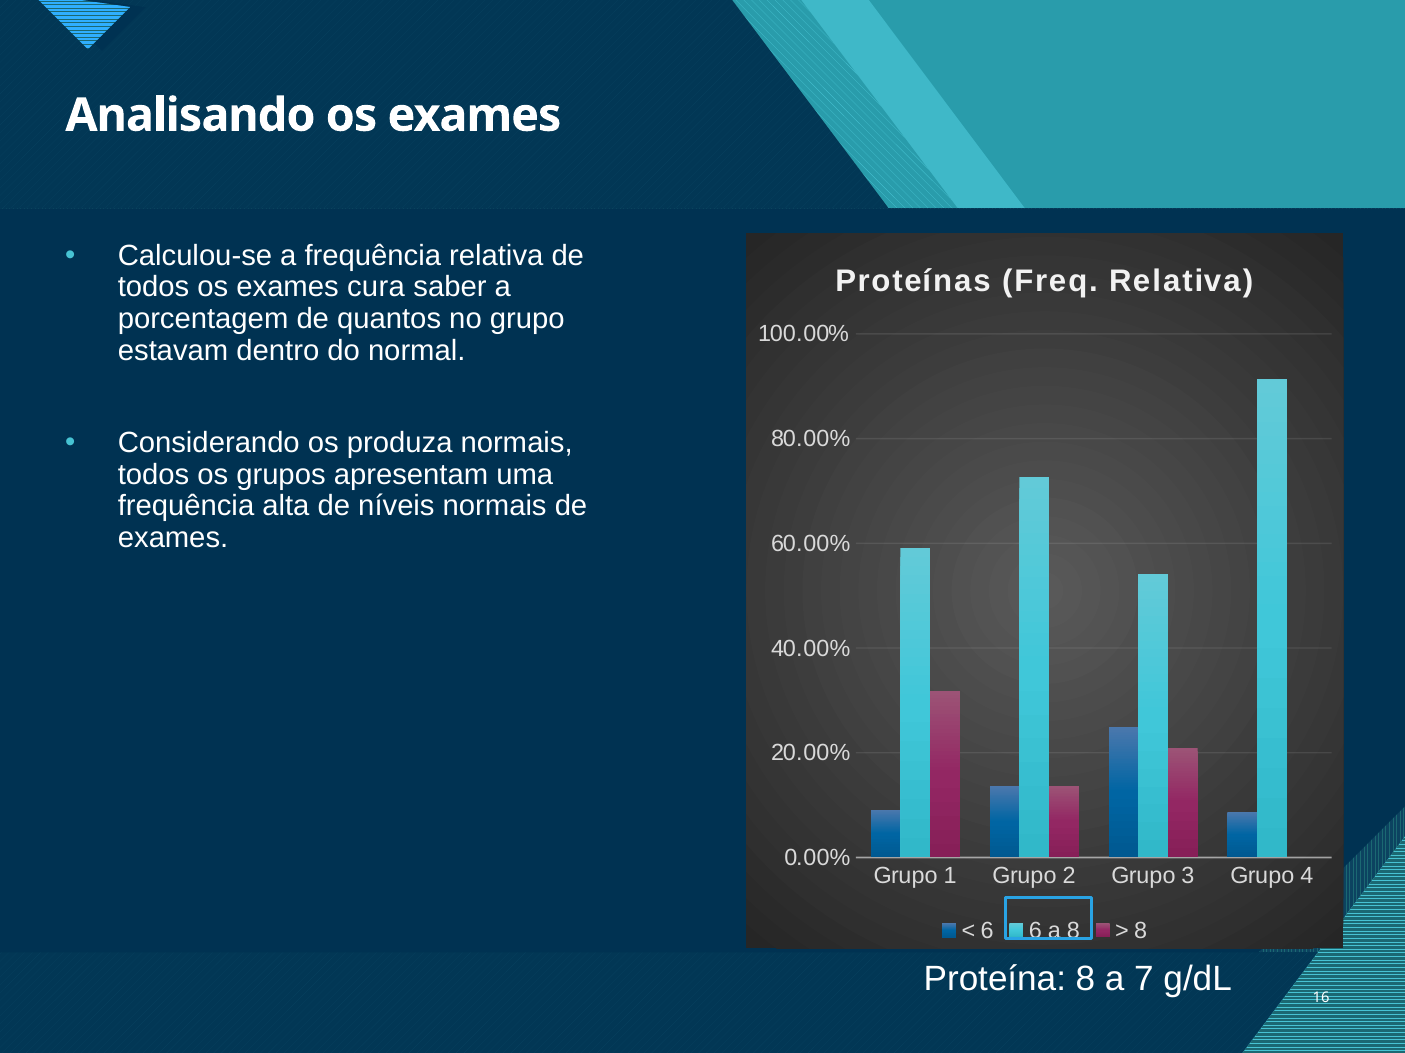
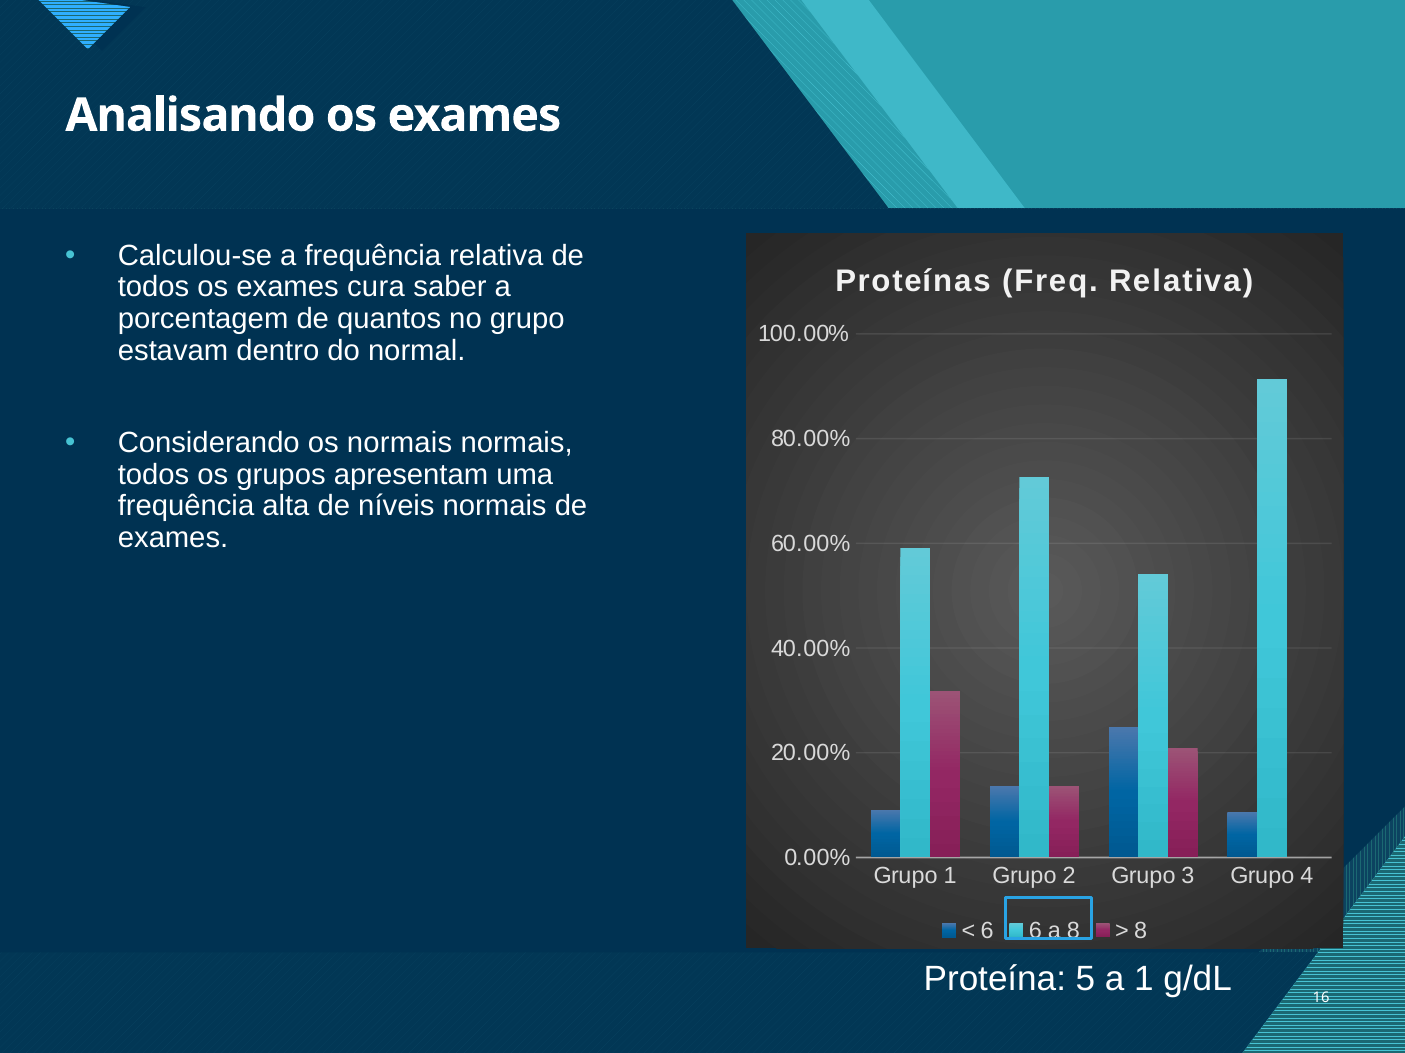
os produza: produza -> normais (400, 443)
Proteína 8: 8 -> 5 (1085, 979)
a 7: 7 -> 1 (1144, 979)
